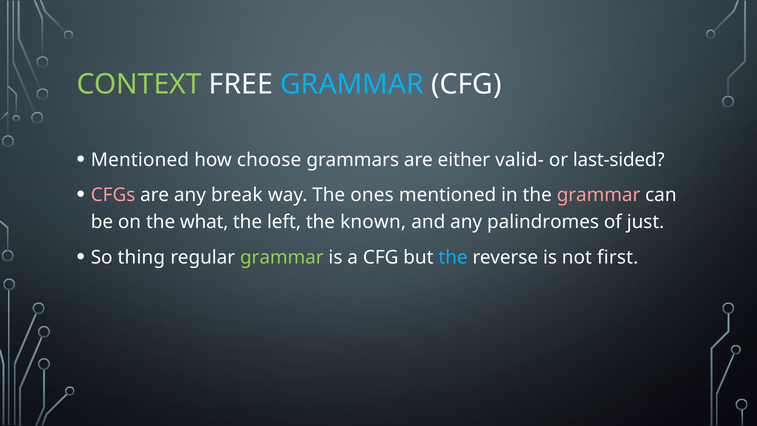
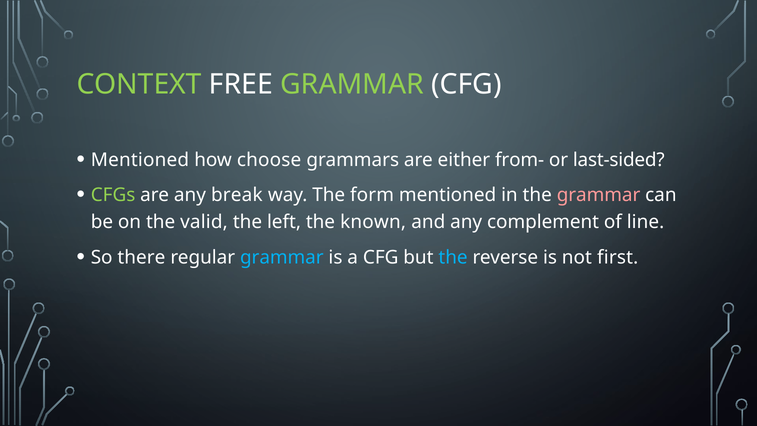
GRAMMAR colour: light blue -> light green (352, 84)
valid-: valid- -> from- (520, 160)
CFGs colour: pink -> light green (113, 195)
ones: ones -> form (372, 195)
what: what -> valid (204, 222)
palindromes: palindromes -> complement (543, 222)
just: just -> line (646, 222)
thing: thing -> there (141, 257)
grammar colour: light green -> light blue (282, 257)
